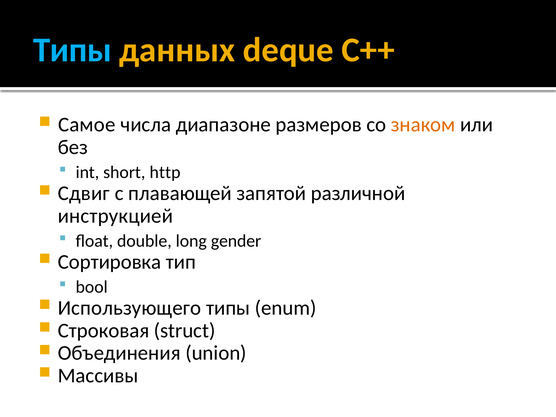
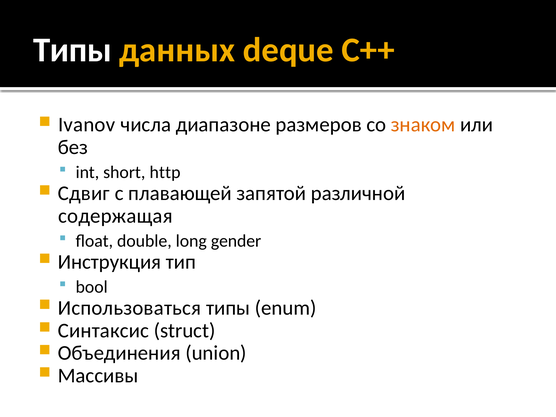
Типы colour: light blue -> white (72, 50)
Самое: Самое -> Ivanov (87, 125)
инструкцией: инструкцией -> содержащая (115, 216)
Сортировка: Сортировка -> Инструкция (109, 262)
Использующего: Использующего -> Использоваться (129, 308)
Строковая: Строковая -> Синтаксис (103, 330)
